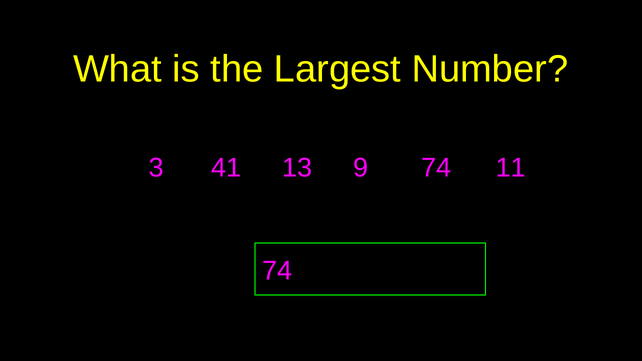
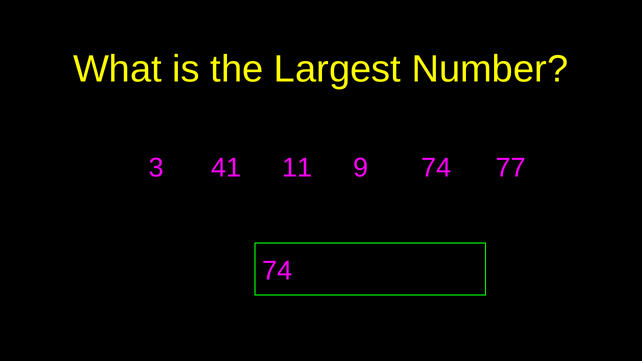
13: 13 -> 11 (297, 168)
11: 11 -> 77 (511, 168)
